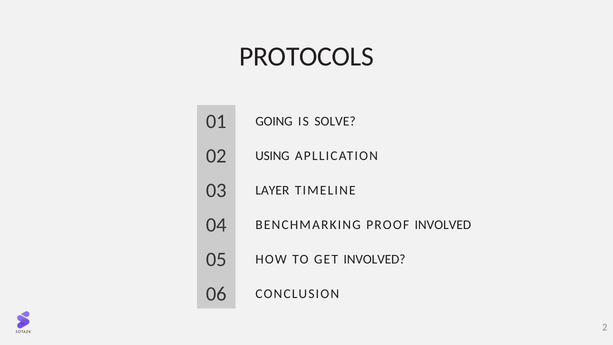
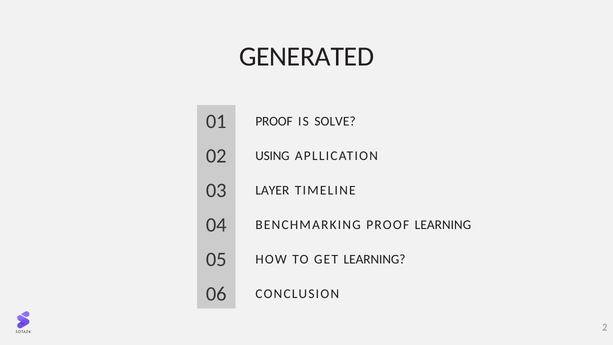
PROTOCOLS: PROTOCOLS -> GENERATED (307, 57)
01 GOING: GOING -> PROOF (274, 121)
PROOF INVOLVED: INVOLVED -> LEARNING (443, 225)
GET INVOLVED: INVOLVED -> LEARNING (375, 259)
